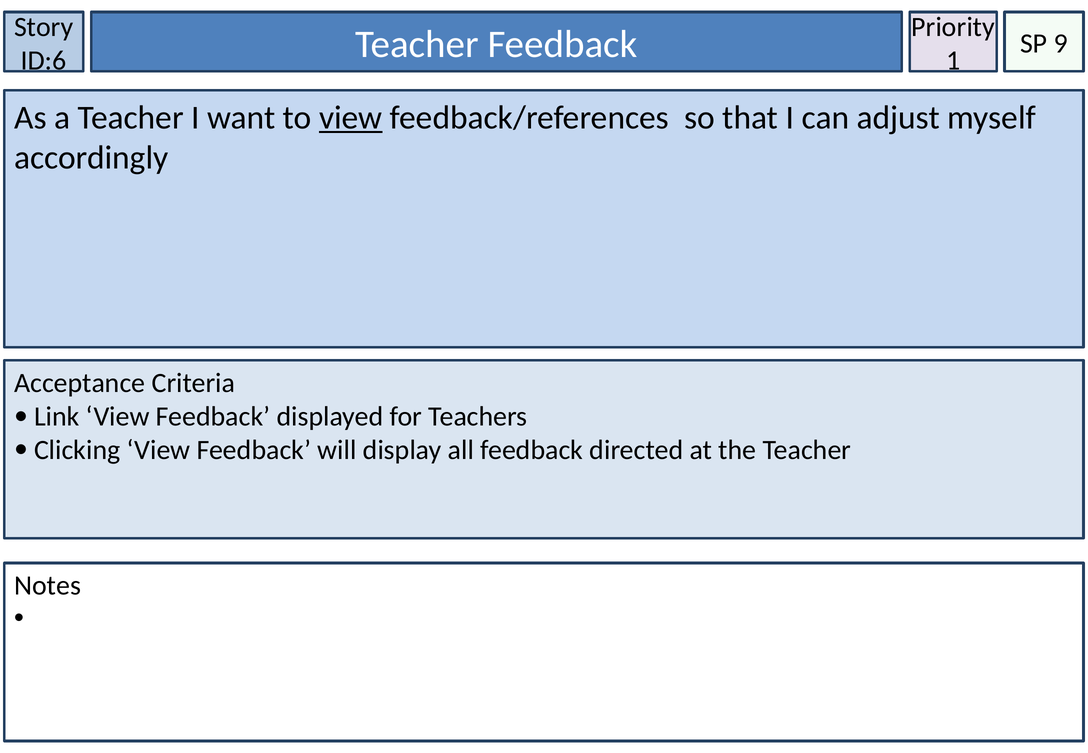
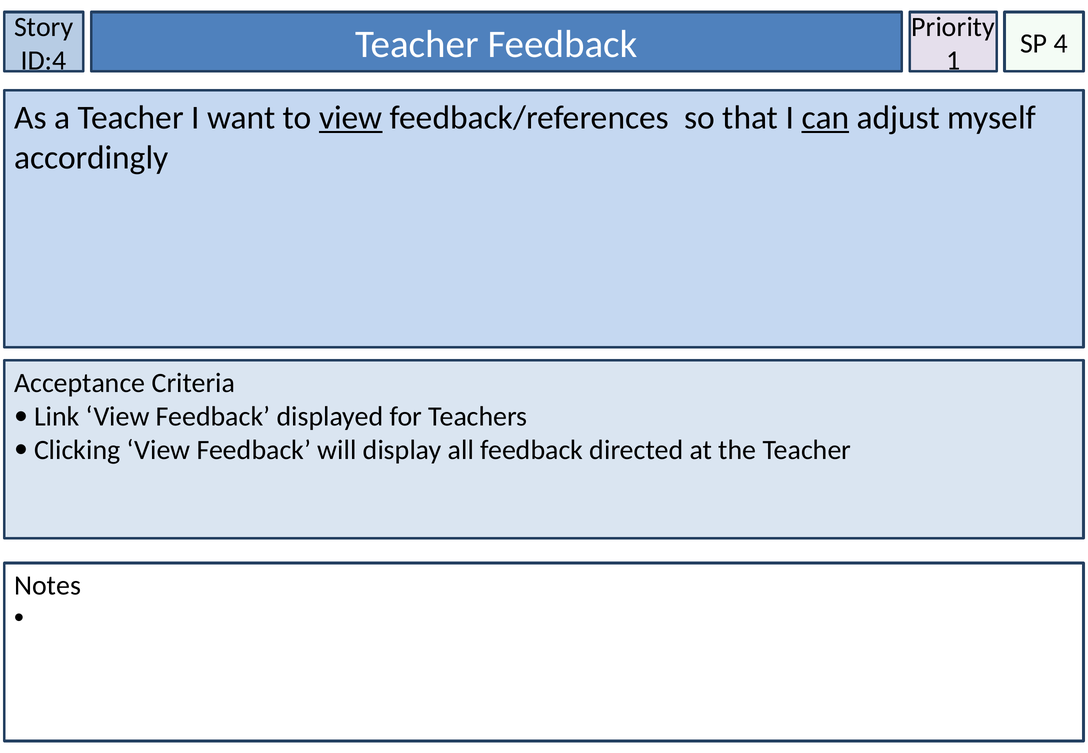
9: 9 -> 4 (1061, 44)
ID:6: ID:6 -> ID:4 (44, 60)
can underline: none -> present (825, 118)
